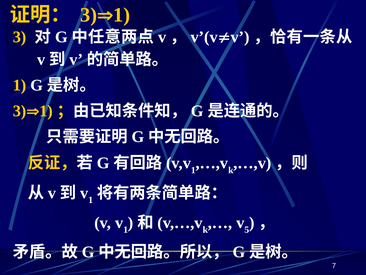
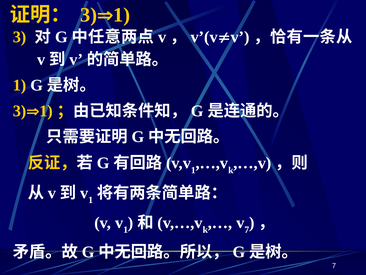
v 5: 5 -> 7 (247, 229)
